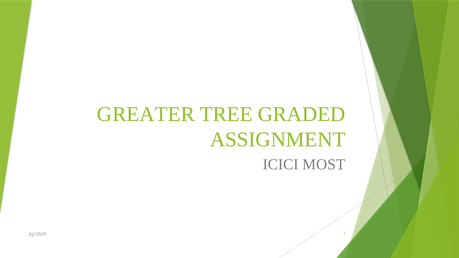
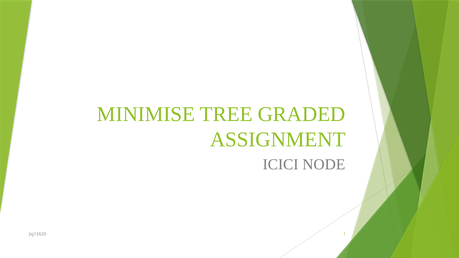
GREATER: GREATER -> MINIMISE (146, 114)
MOST: MOST -> NODE (324, 164)
